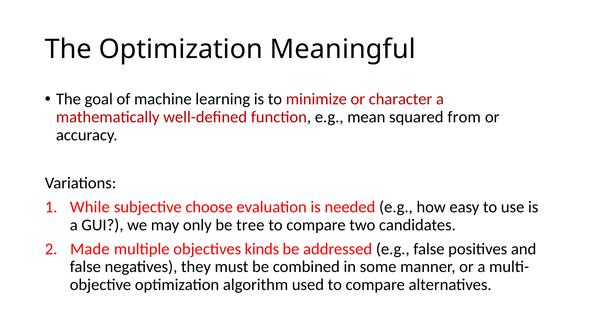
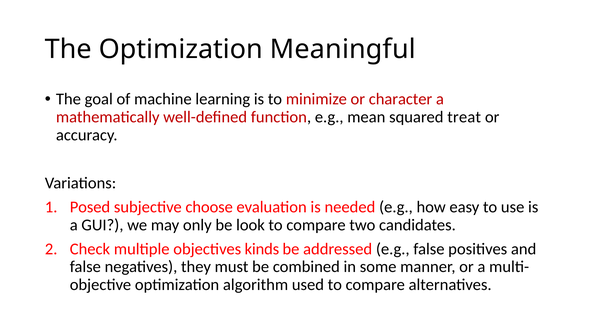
from: from -> treat (464, 117)
While: While -> Posed (90, 207)
tree: tree -> look (250, 225)
Made: Made -> Check (90, 249)
